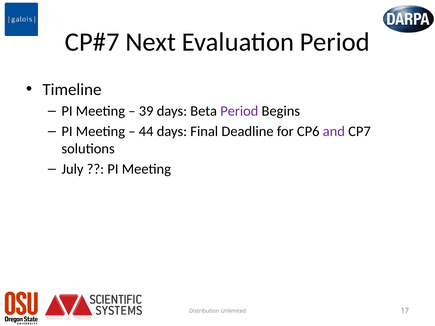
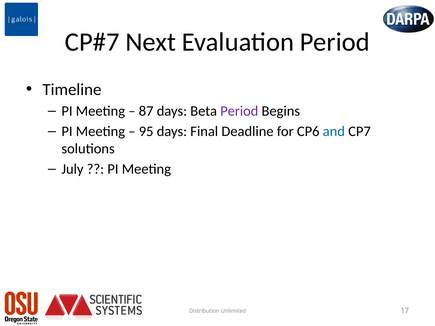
39: 39 -> 87 (146, 111)
44: 44 -> 95 (146, 132)
and colour: purple -> blue (334, 132)
